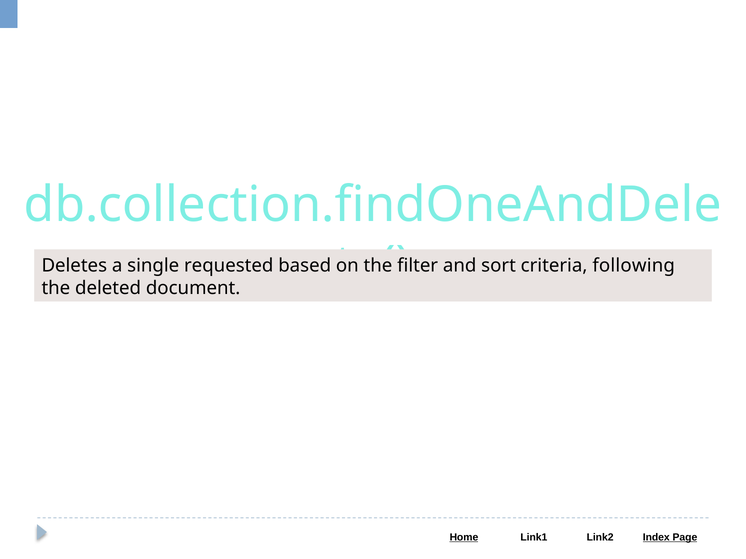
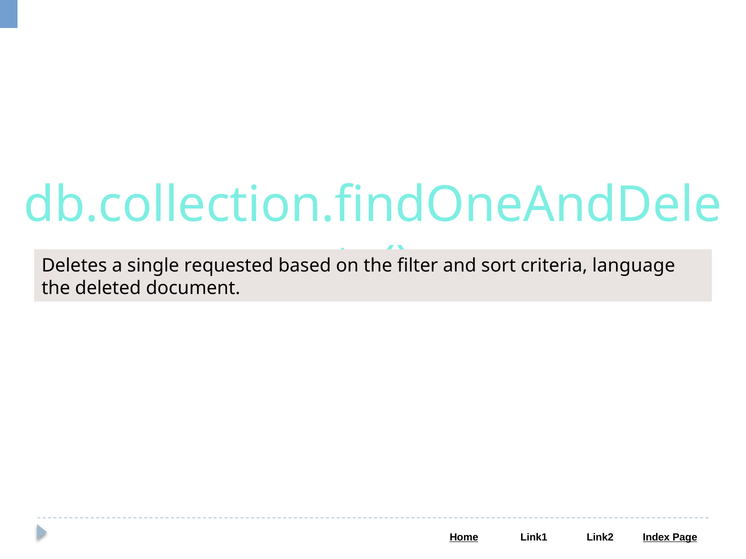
following: following -> language (634, 266)
